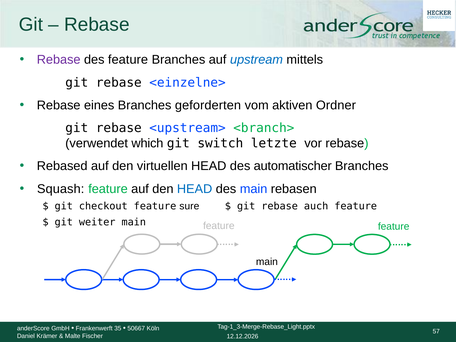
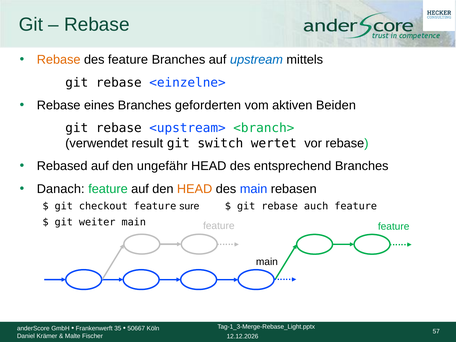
Rebase colour: purple -> orange (59, 60)
Ordner: Ordner -> Beiden (336, 105)
which: which -> result (147, 143)
letzte: letzte -> wertet (274, 143)
virtuellen: virtuellen -> ungefähr (162, 166)
automatischer: automatischer -> entsprechend (293, 166)
Squash: Squash -> Danach (61, 189)
HEAD colour: blue -> orange (195, 189)
